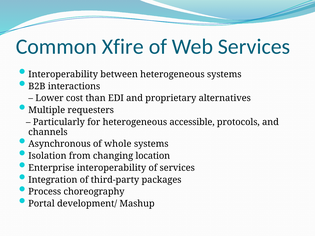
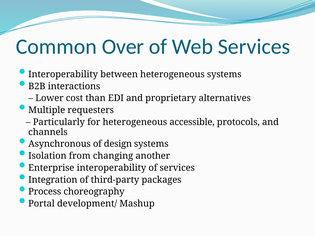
Xfire: Xfire -> Over (123, 47)
whole: whole -> design (118, 144)
location: location -> another (153, 156)
